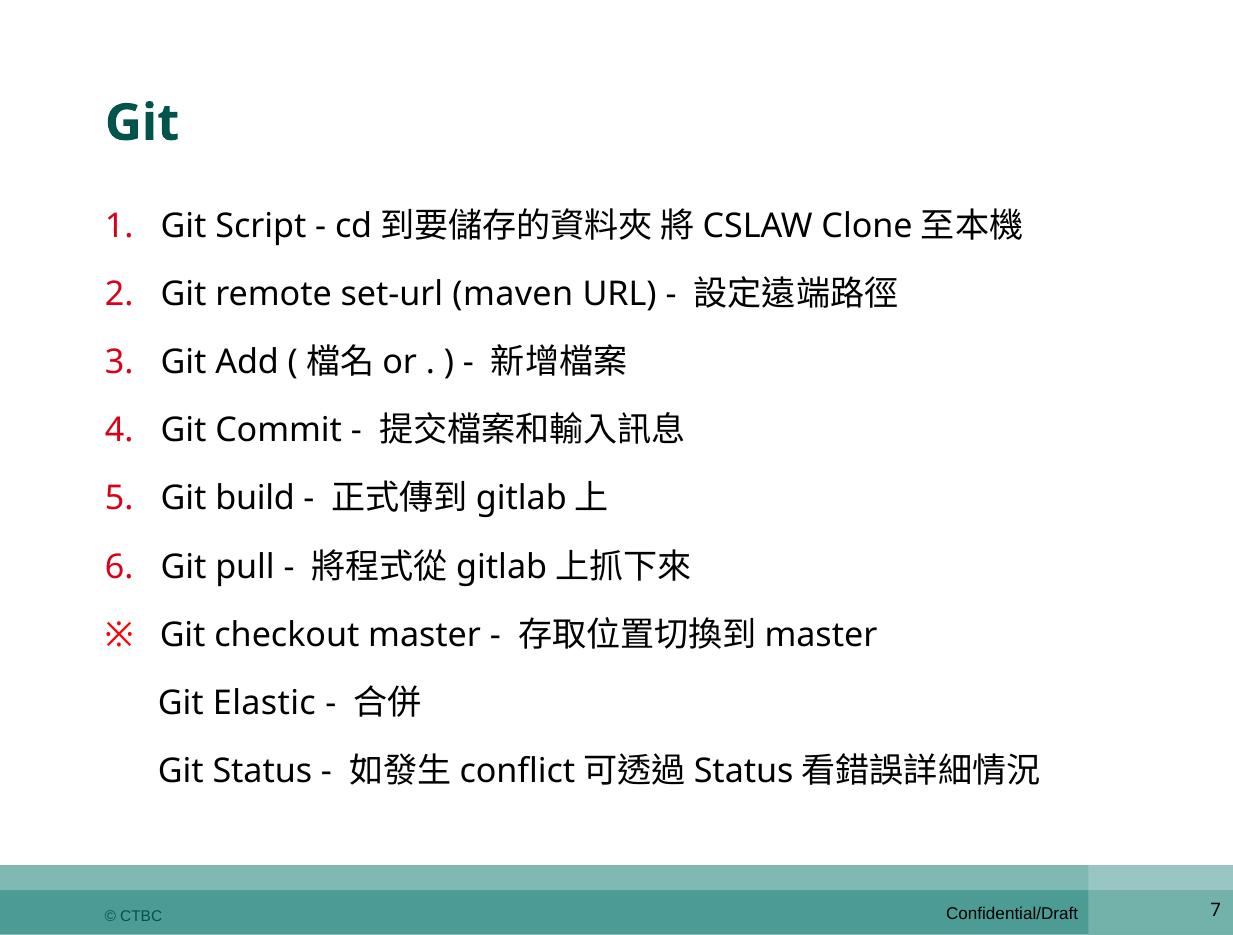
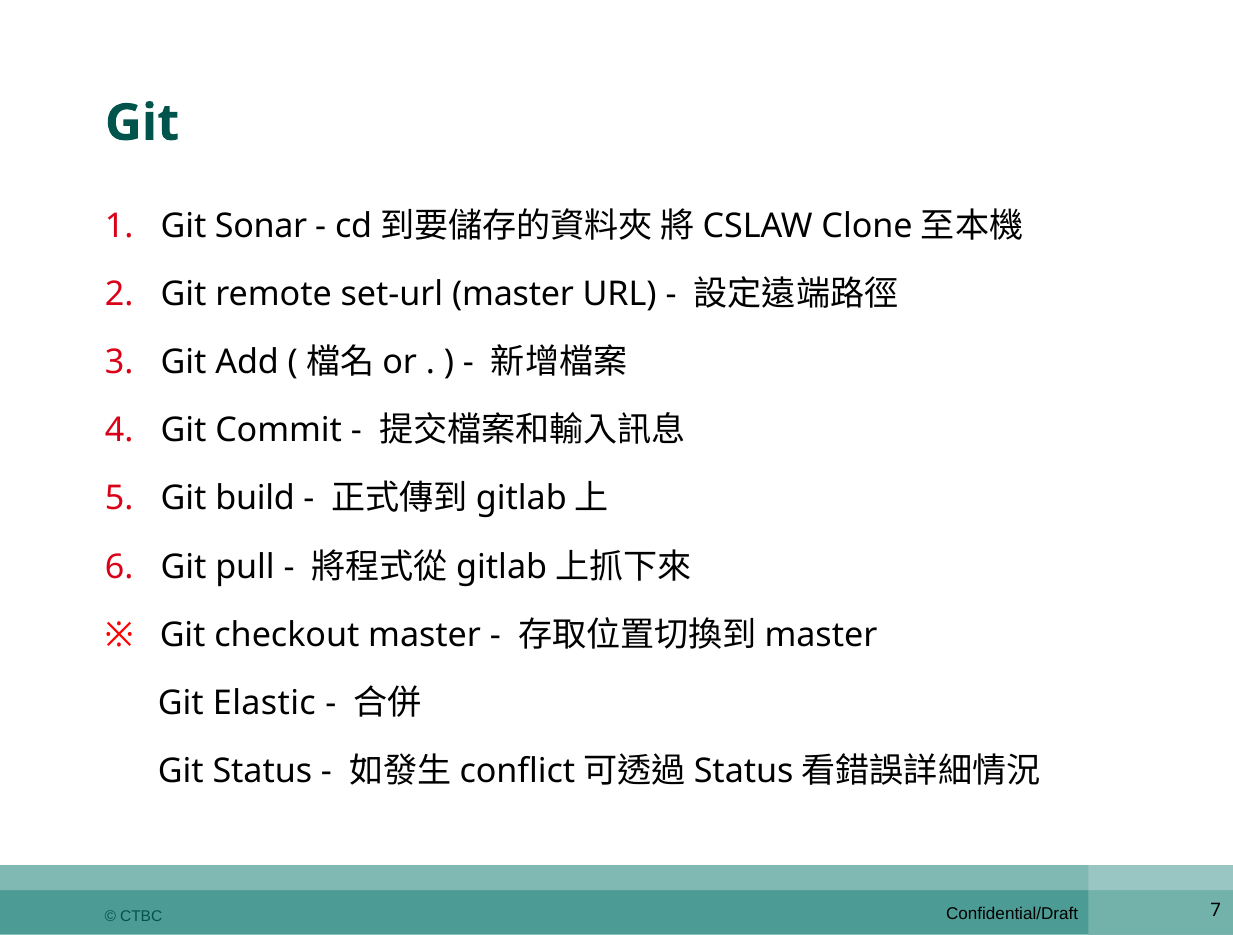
Script: Script -> Sonar (261, 226)
set-url maven: maven -> master (513, 294)
